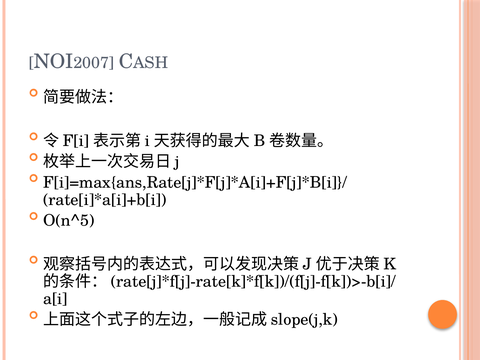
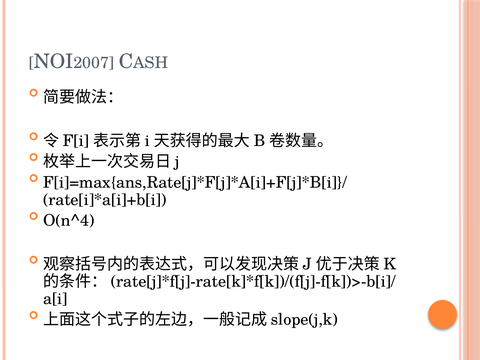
O(n^5: O(n^5 -> O(n^4 (69, 221)
